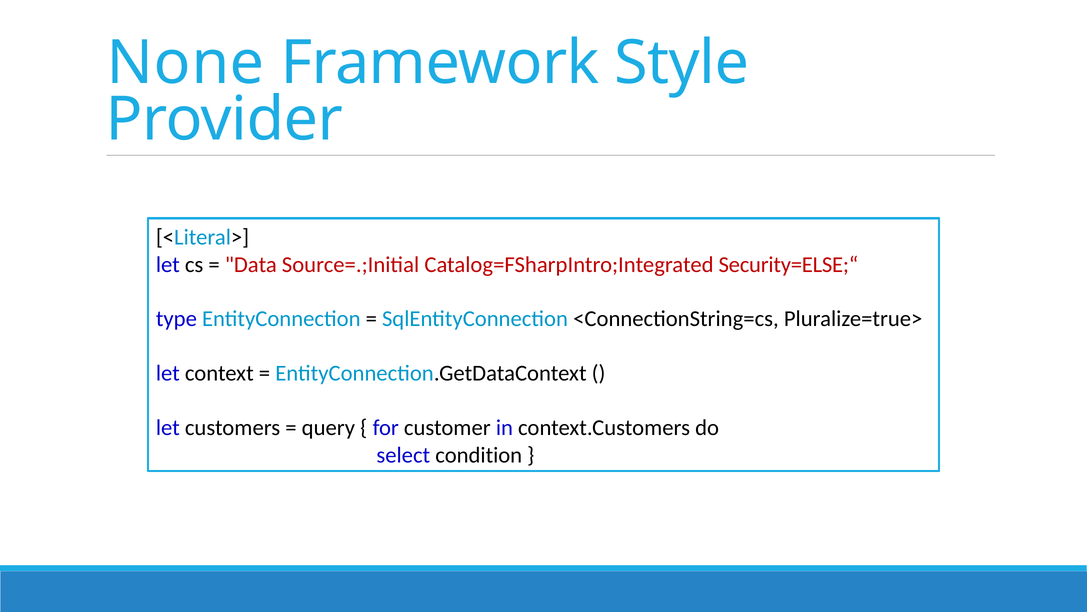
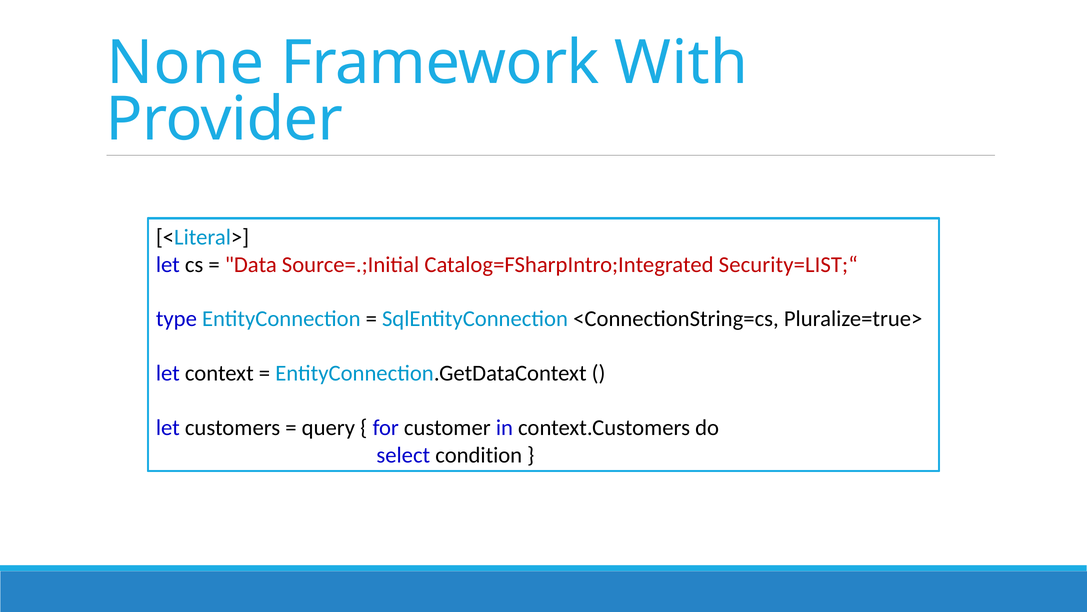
Style: Style -> With (681, 63)
Security=ELSE;“: Security=ELSE;“ -> Security=LIST;“ (788, 264)
